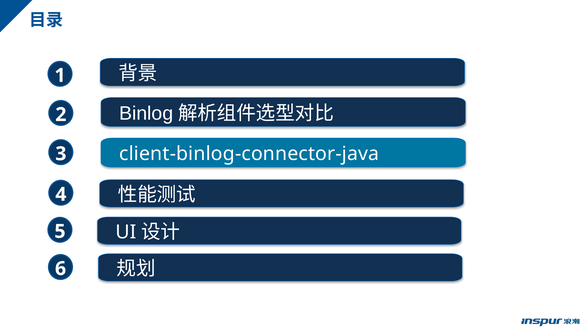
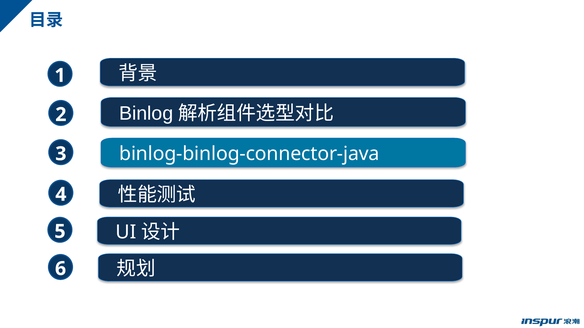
client-binlog-connector-java: client-binlog-connector-java -> binlog-binlog-connector-java (249, 154)
